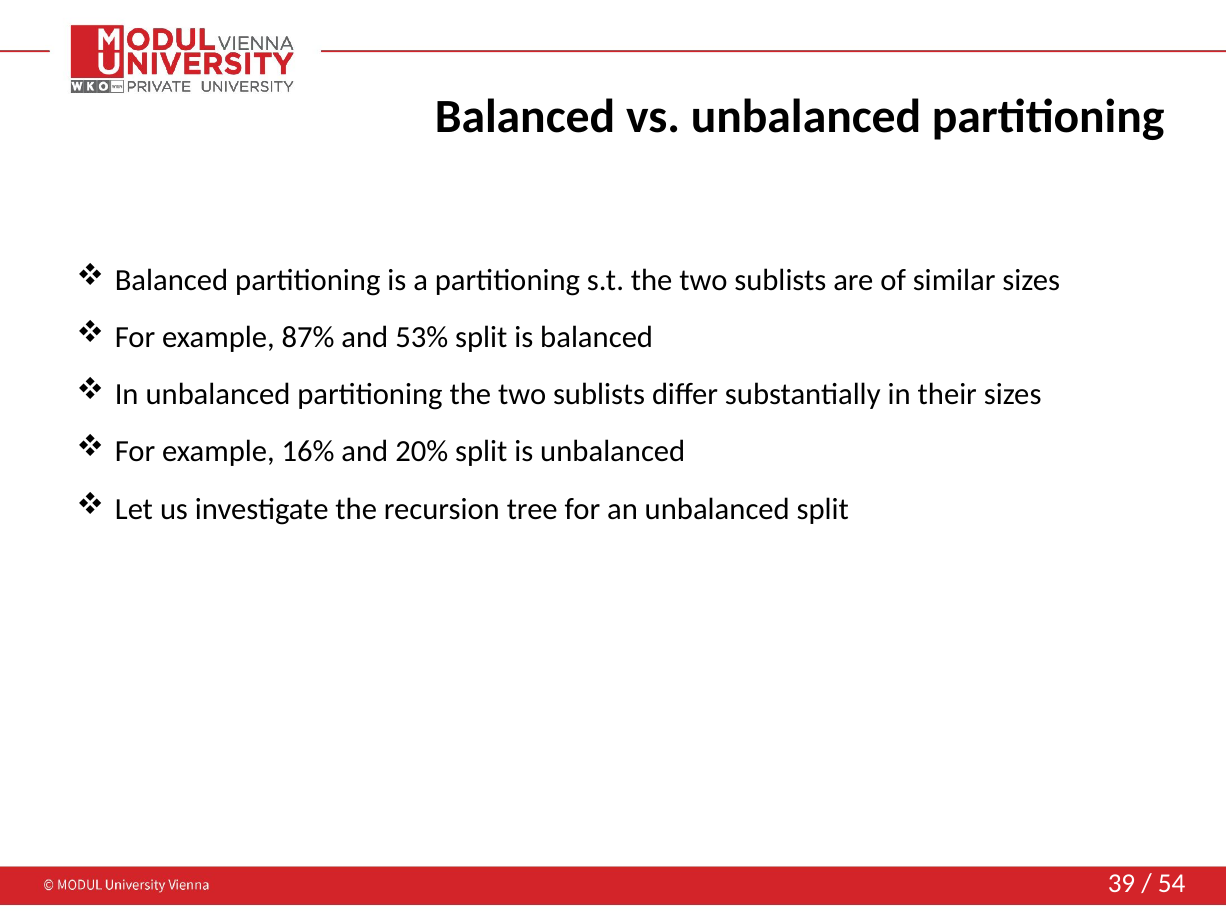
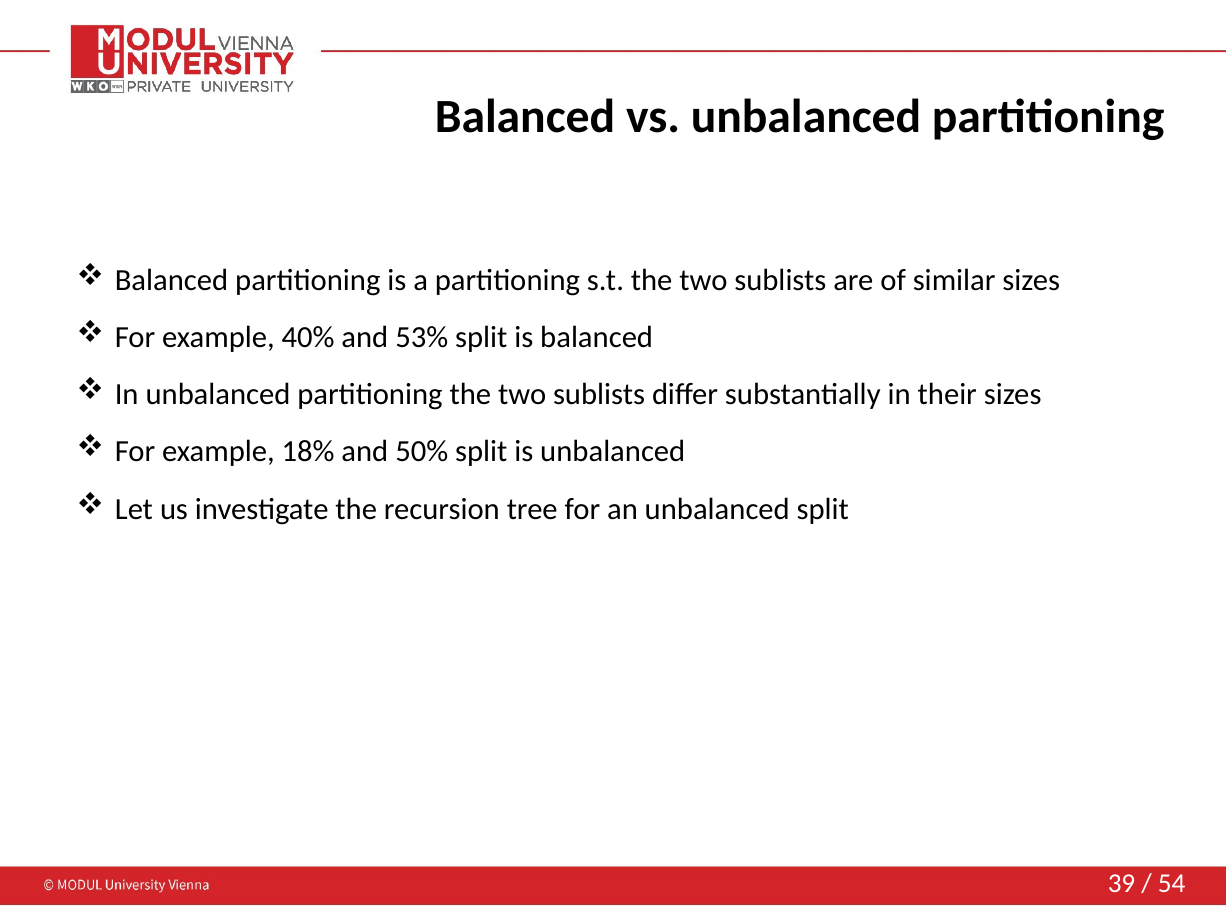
87%: 87% -> 40% (308, 338)
16%: 16% -> 18% (308, 452)
20%: 20% -> 50% (422, 452)
